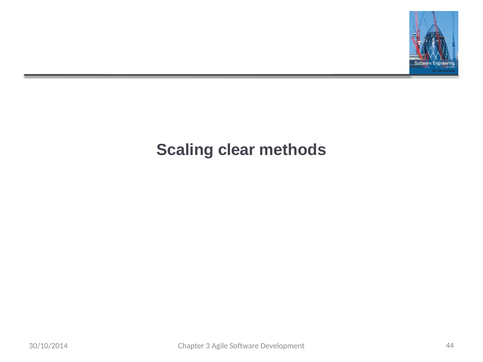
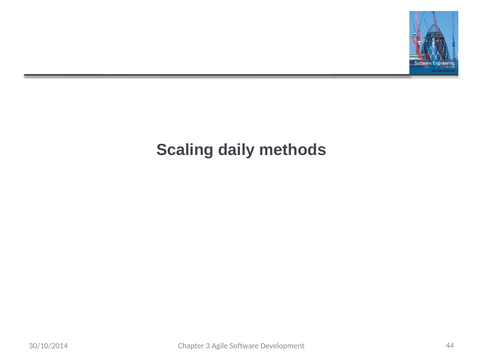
clear: clear -> daily (236, 150)
